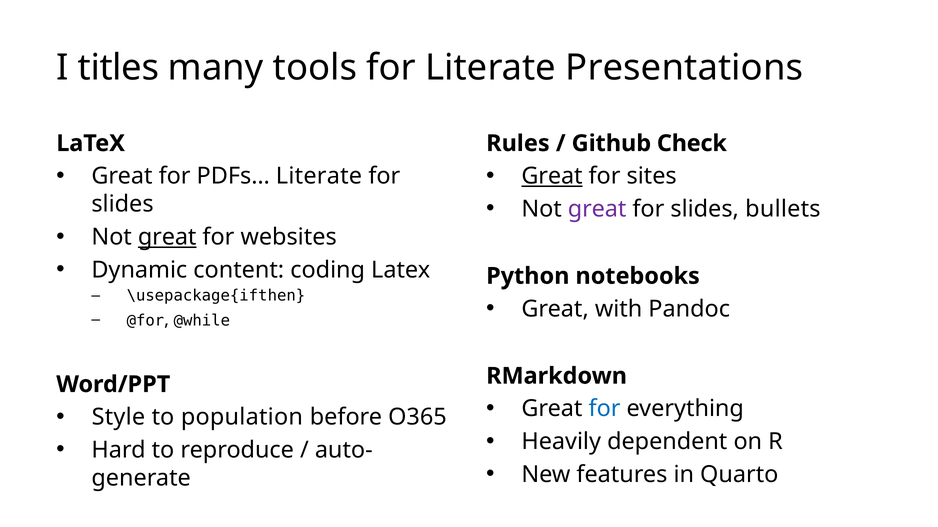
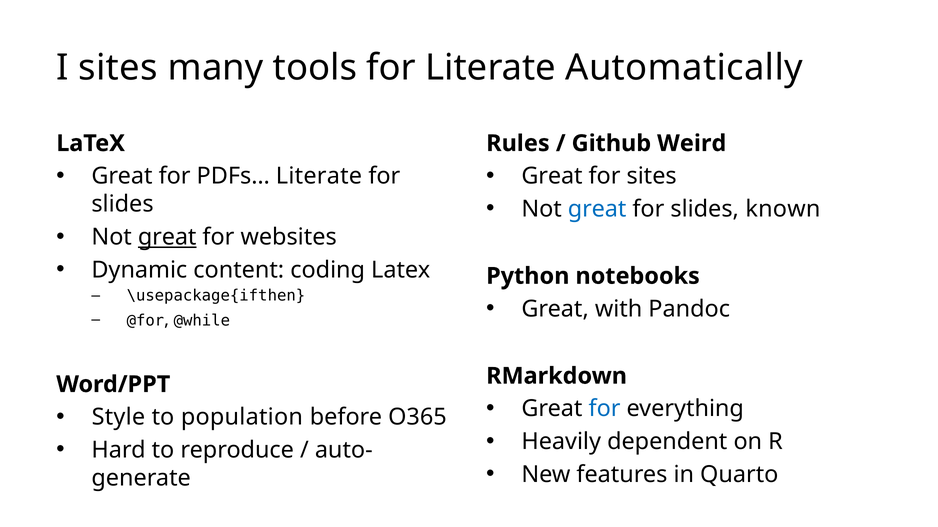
I titles: titles -> sites (118, 68)
Presentations: Presentations -> Automatically (684, 68)
Check: Check -> Weird (692, 144)
Great underline: present -> none (552, 176)
great colour: purple -> blue (597, 209)
bullets: bullets -> known (783, 209)
